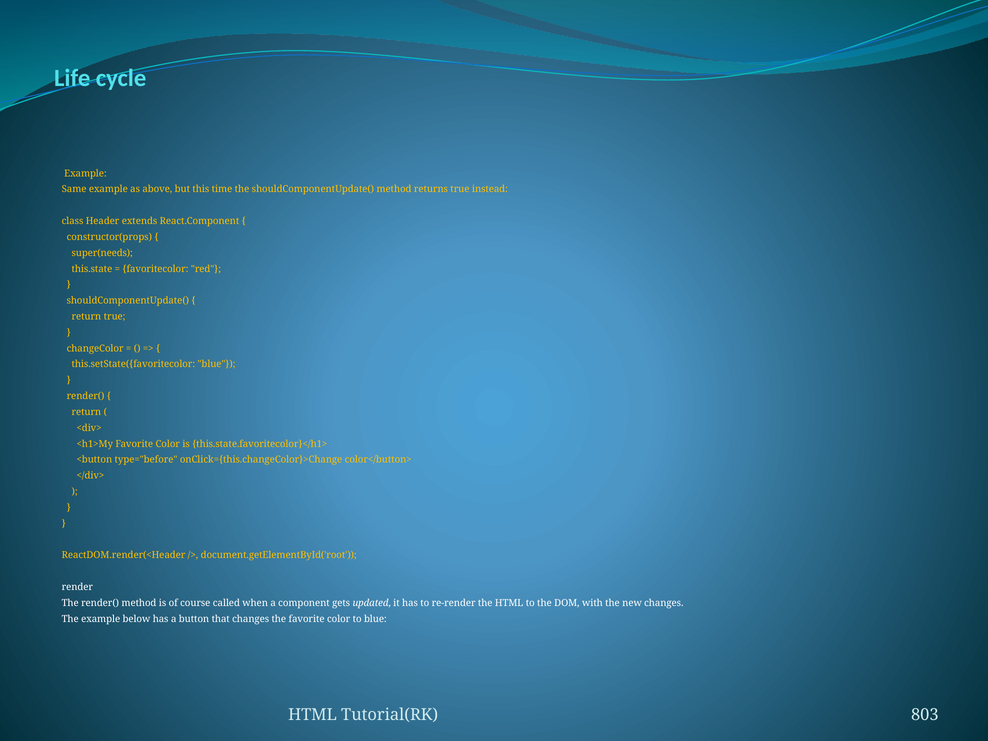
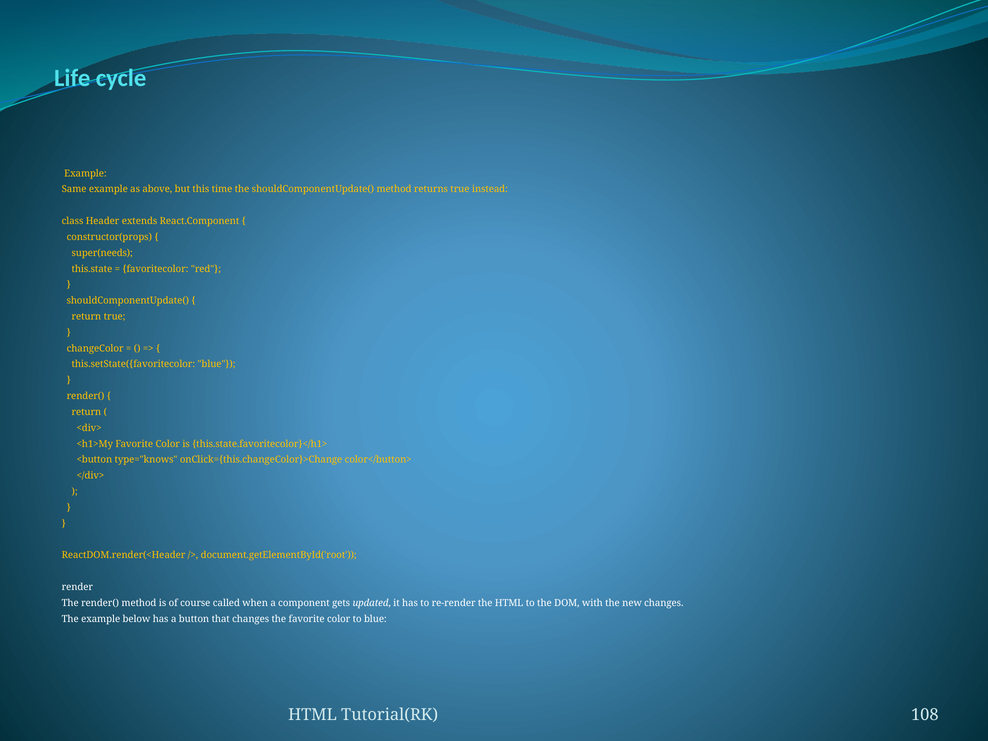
type="before: type="before -> type="knows (146, 460)
803: 803 -> 108 (925, 715)
